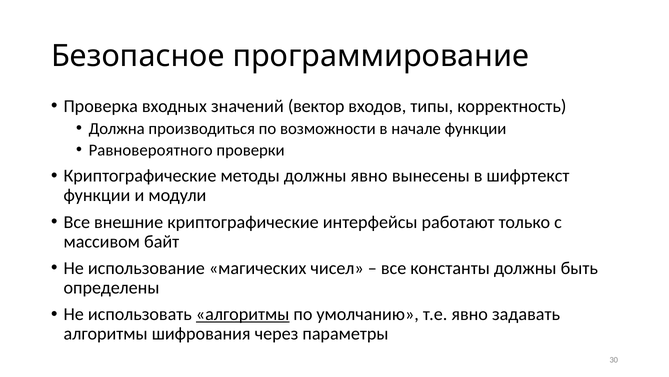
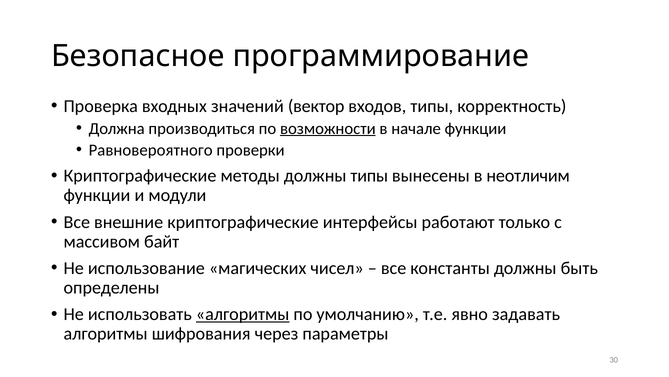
возможности underline: none -> present (328, 128)
должны явно: явно -> типы (369, 176)
шифртекст: шифртекст -> неотличим (528, 176)
